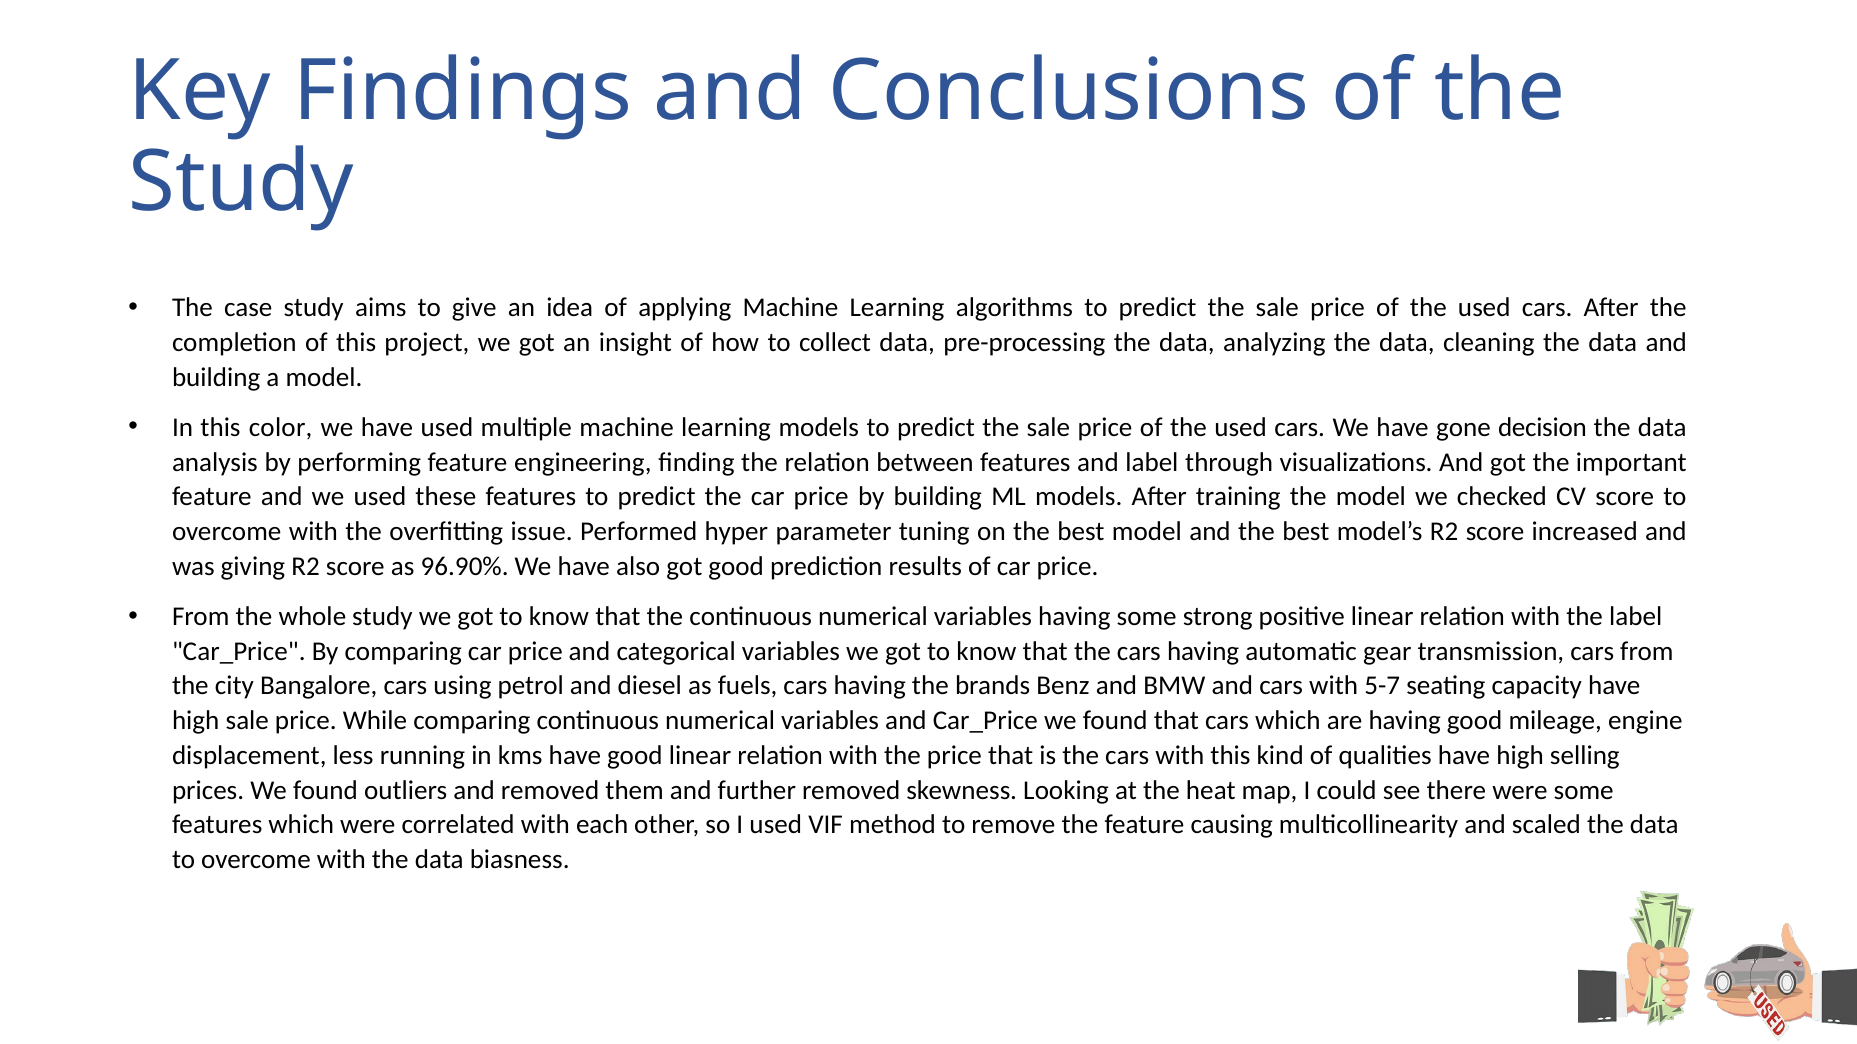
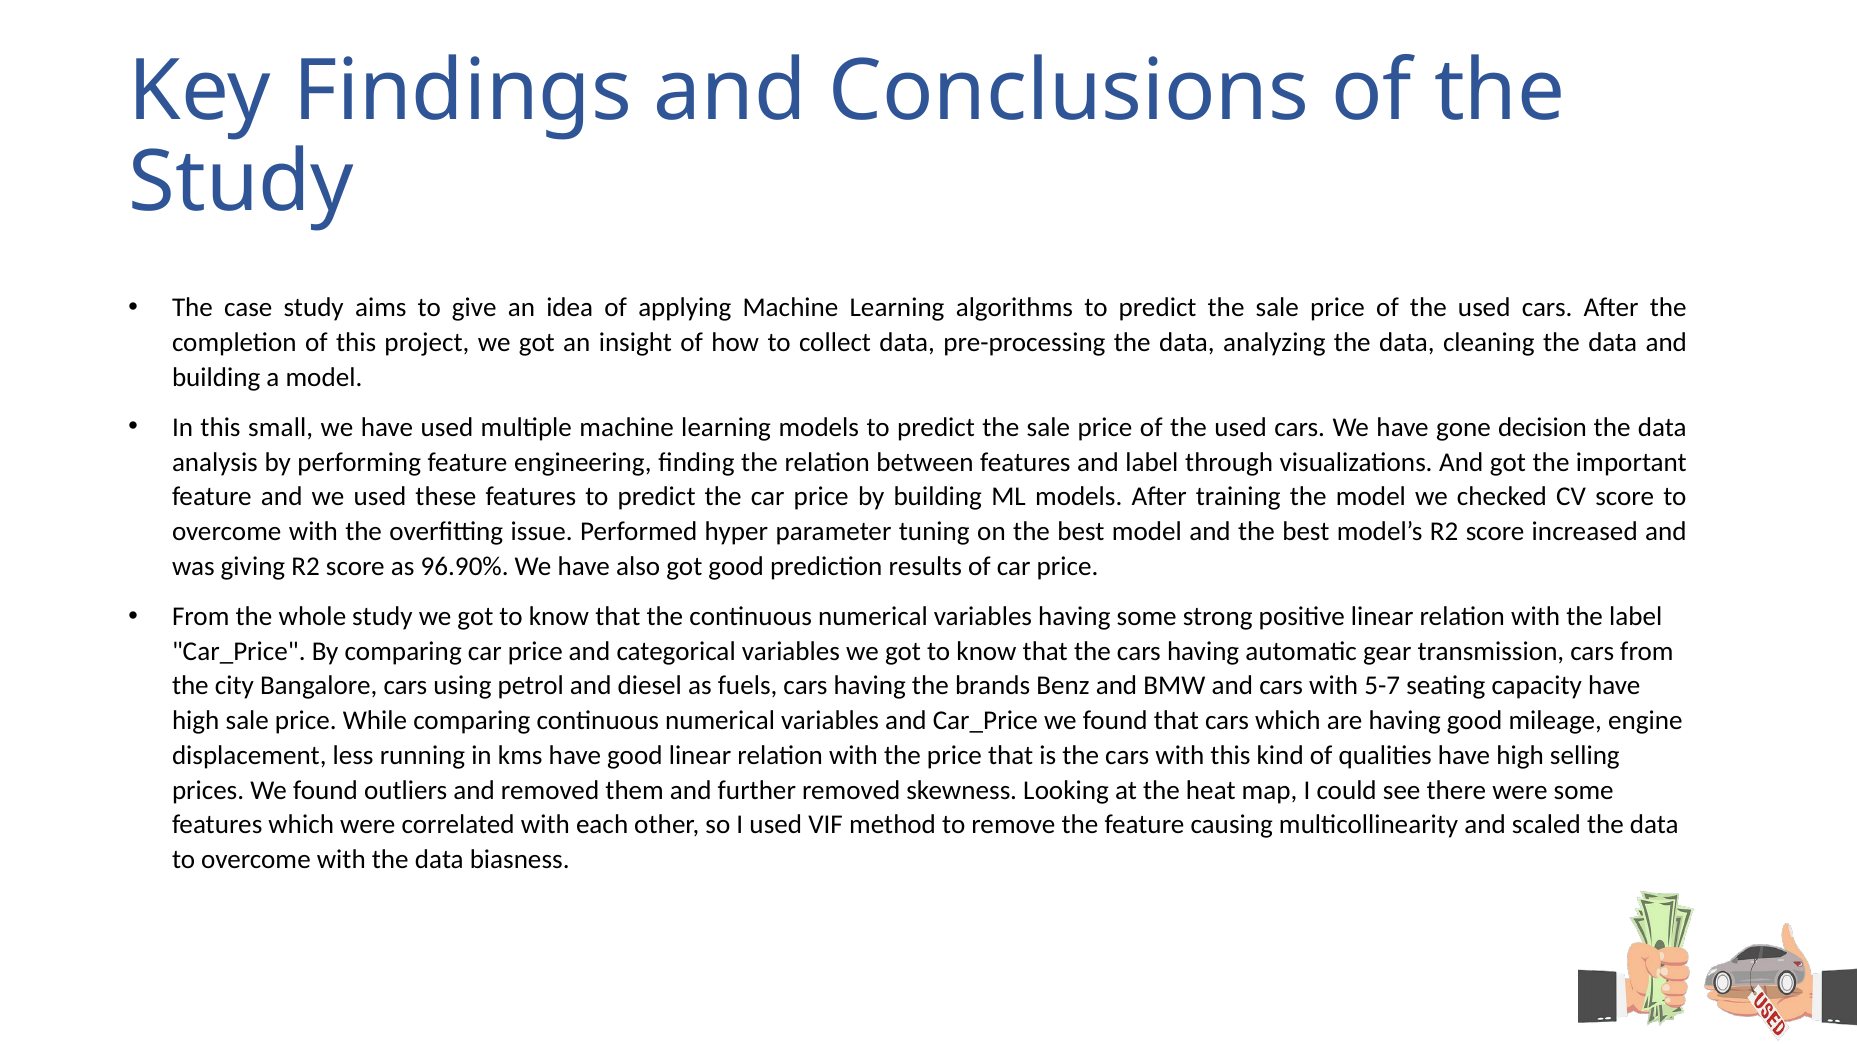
color: color -> small (281, 428)
